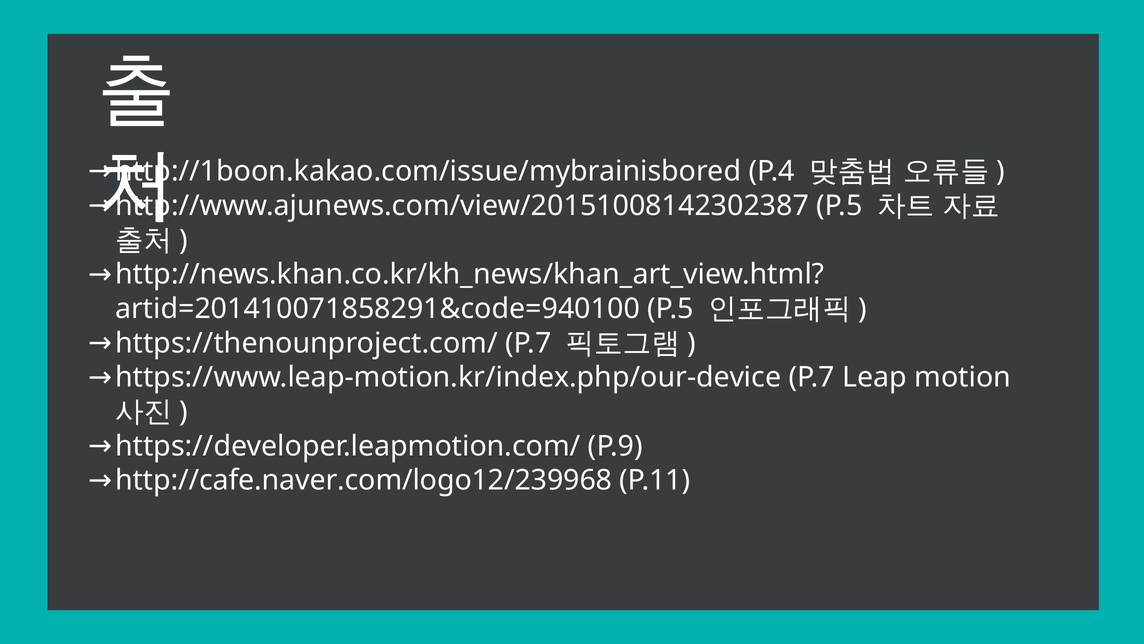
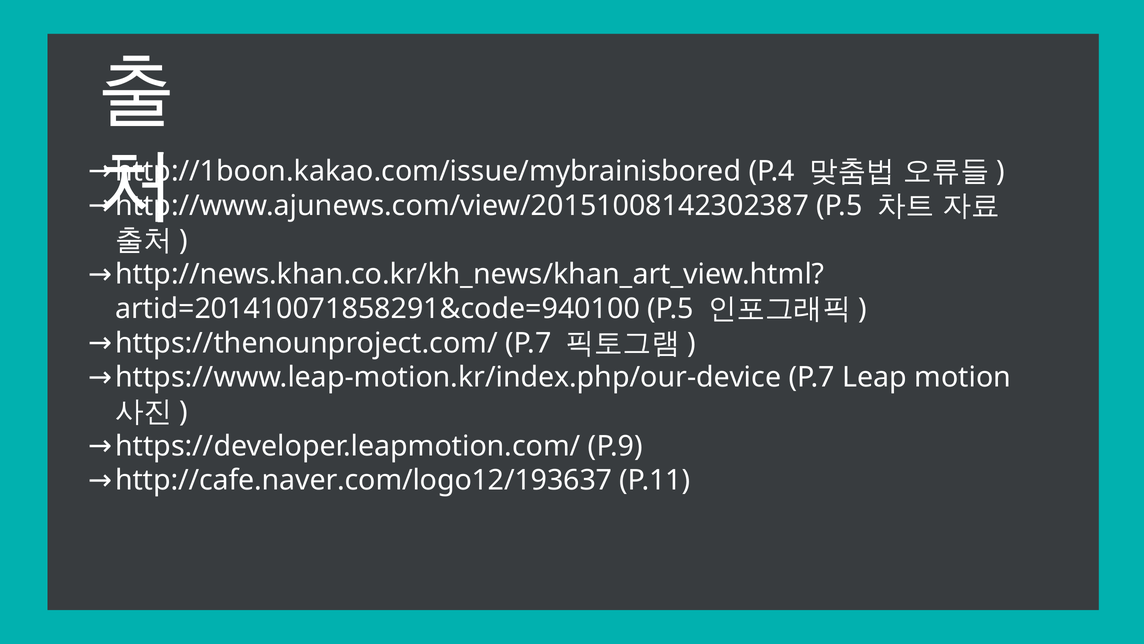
http://cafe.naver.com/logo12/239968: http://cafe.naver.com/logo12/239968 -> http://cafe.naver.com/logo12/193637 (364, 480)
